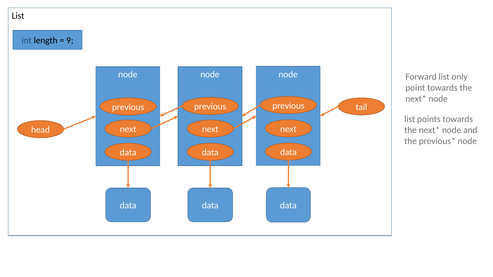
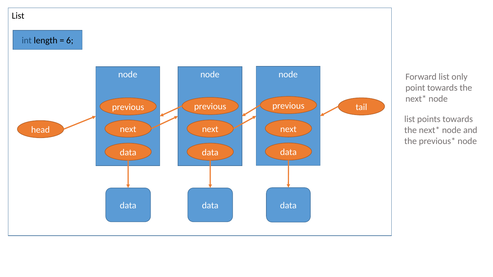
9: 9 -> 6 (70, 41)
